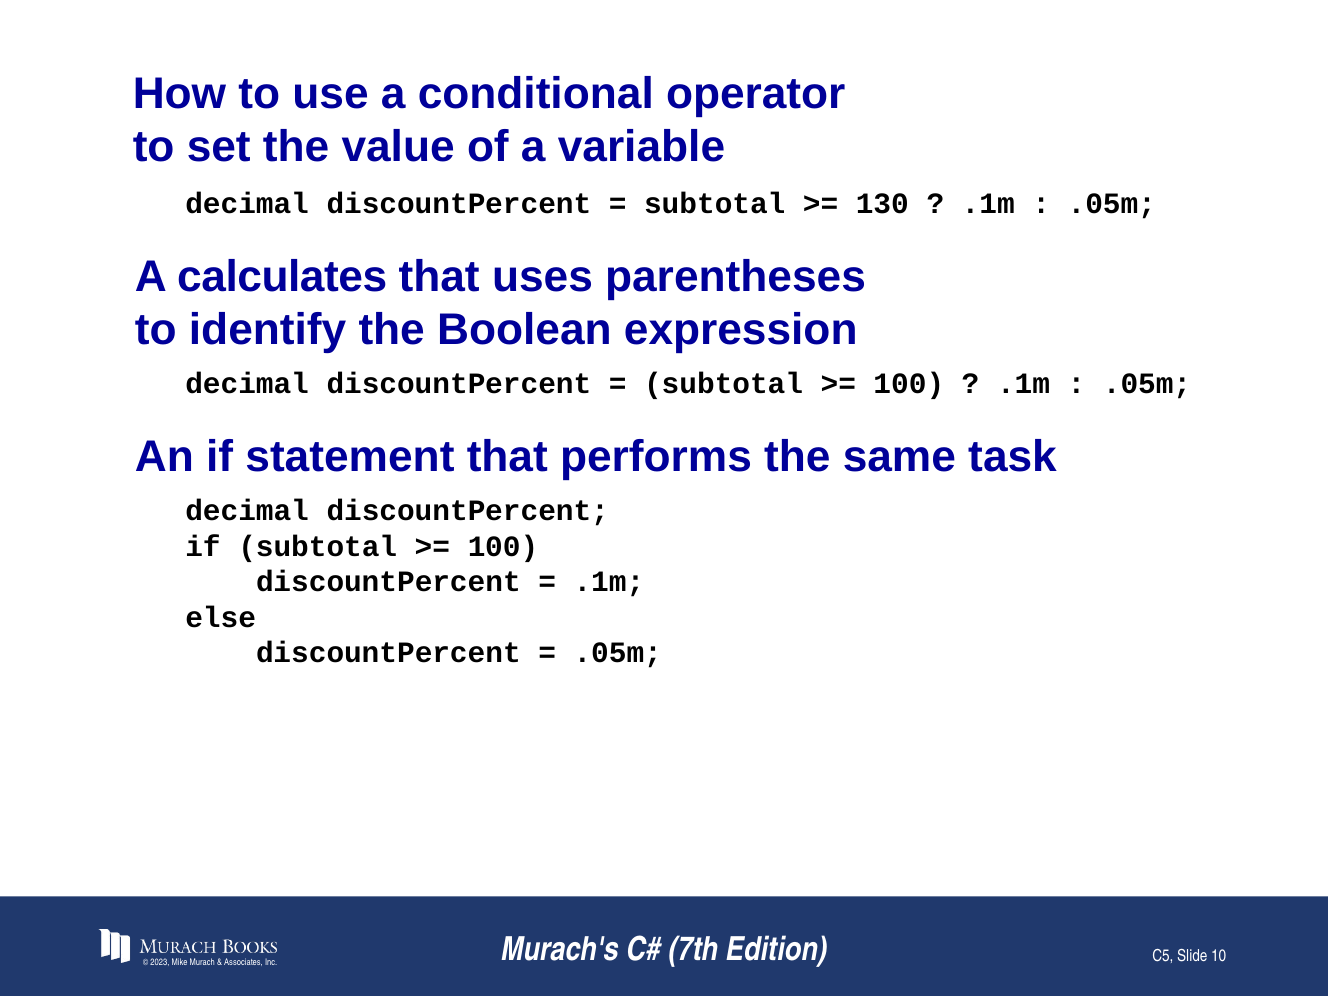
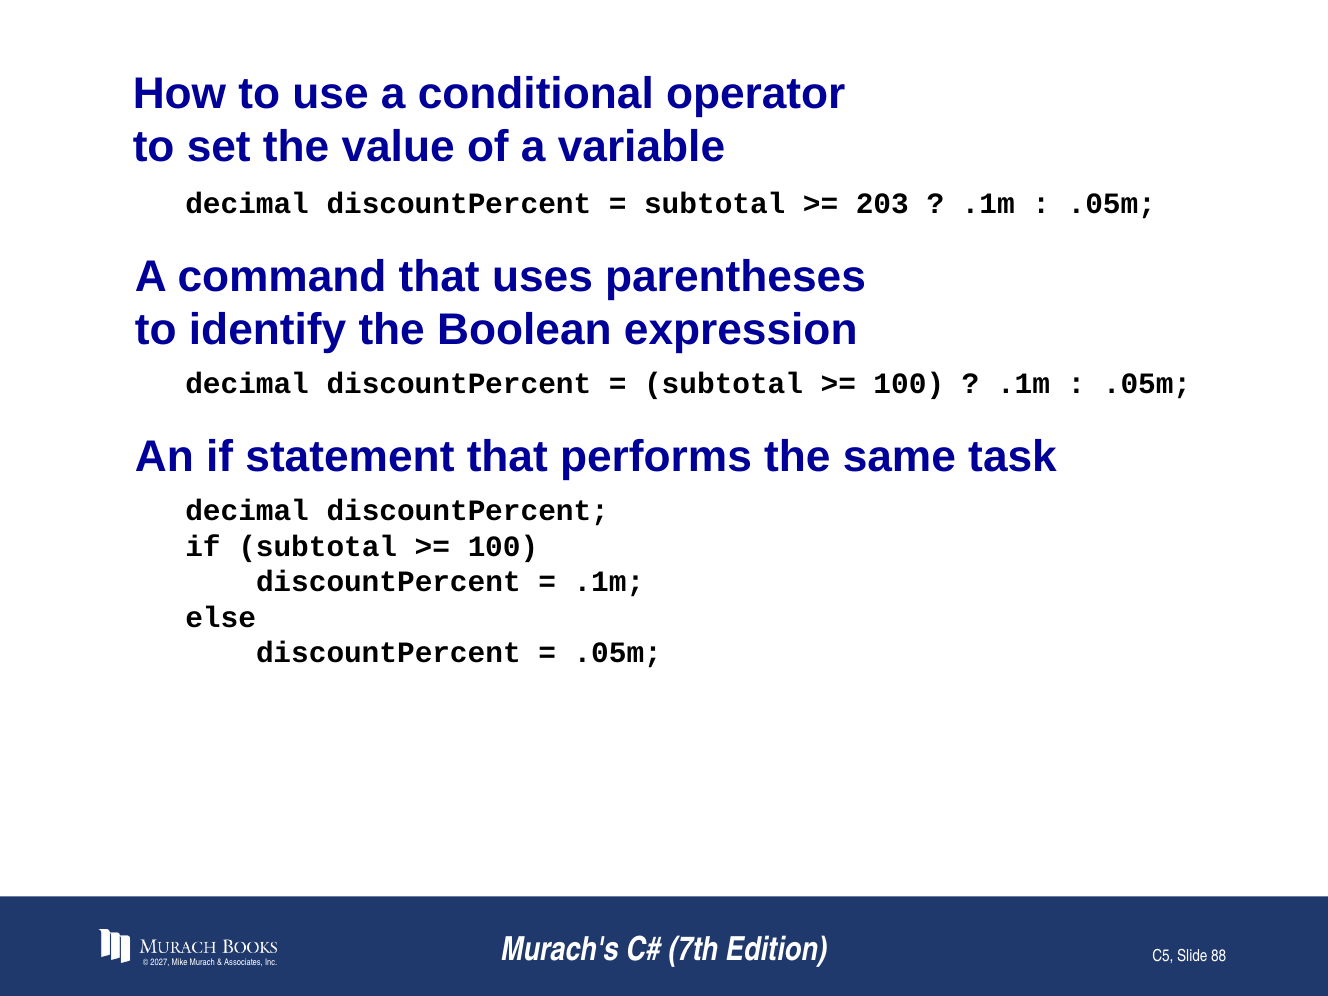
130: 130 -> 203 (882, 203)
calculates: calculates -> command (282, 276)
2023: 2023 -> 2027 (160, 962)
10: 10 -> 88 (1219, 956)
